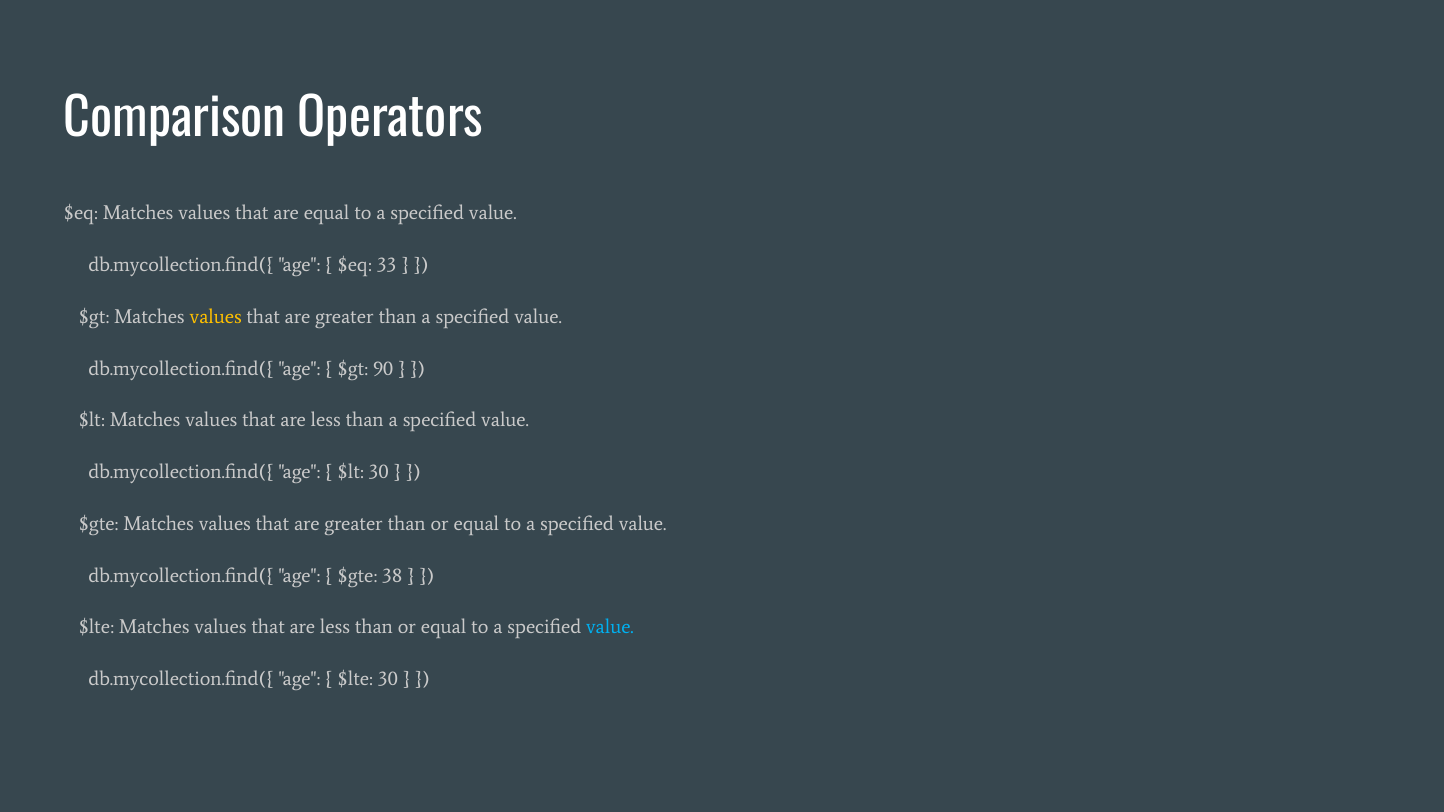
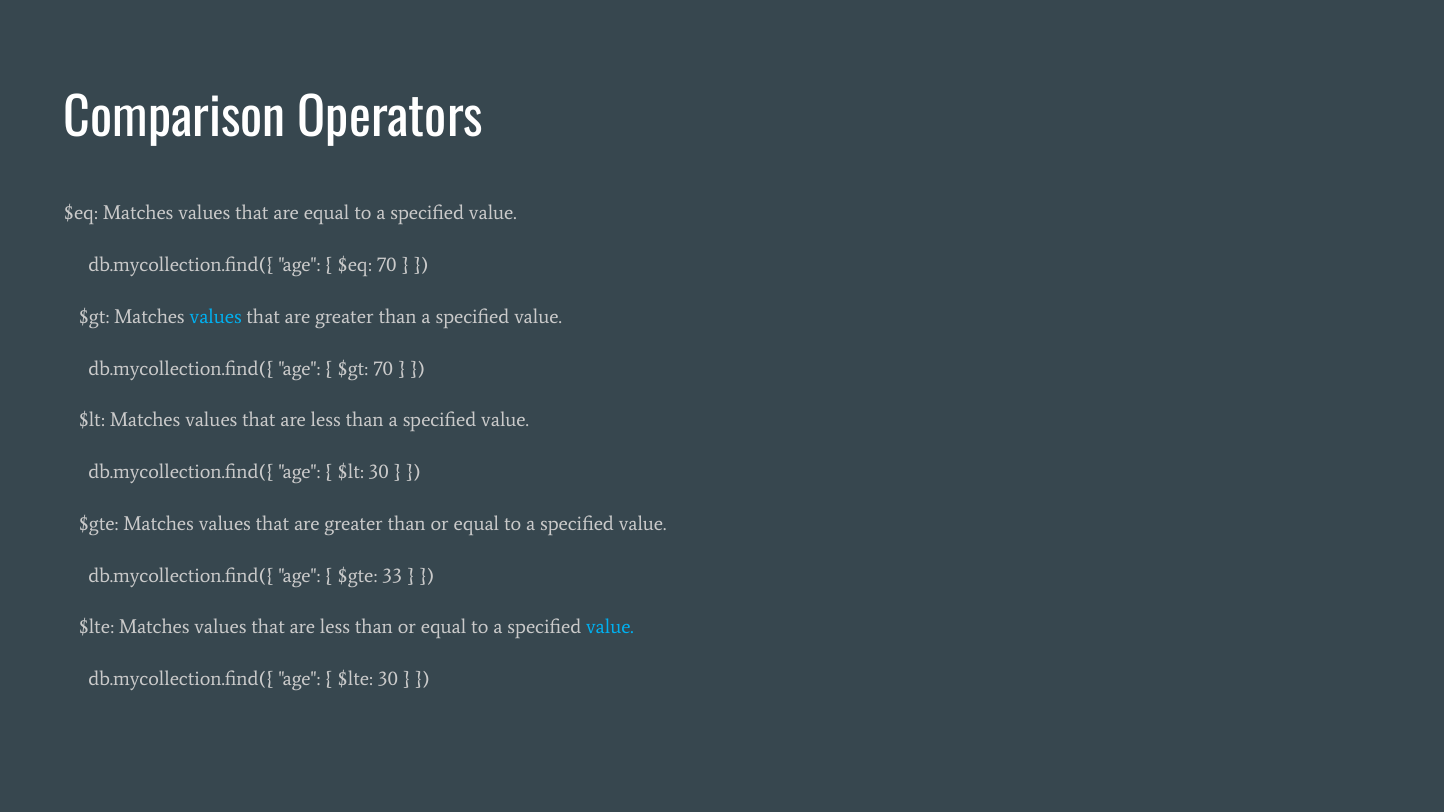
$eq 33: 33 -> 70 (387, 265)
values colour: yellow -> light blue (216, 317)
$gt 90: 90 -> 70 (383, 369)
38: 38 -> 33 (392, 576)
